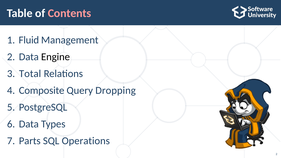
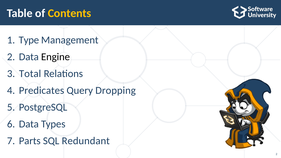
Contents colour: pink -> yellow (69, 13)
Fluid: Fluid -> Type (29, 40)
Composite: Composite -> Predicates (42, 91)
Operations: Operations -> Redundant (86, 141)
